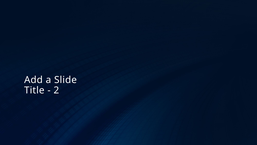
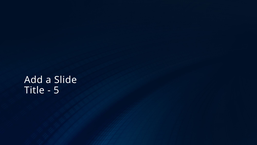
2: 2 -> 5 (56, 90)
